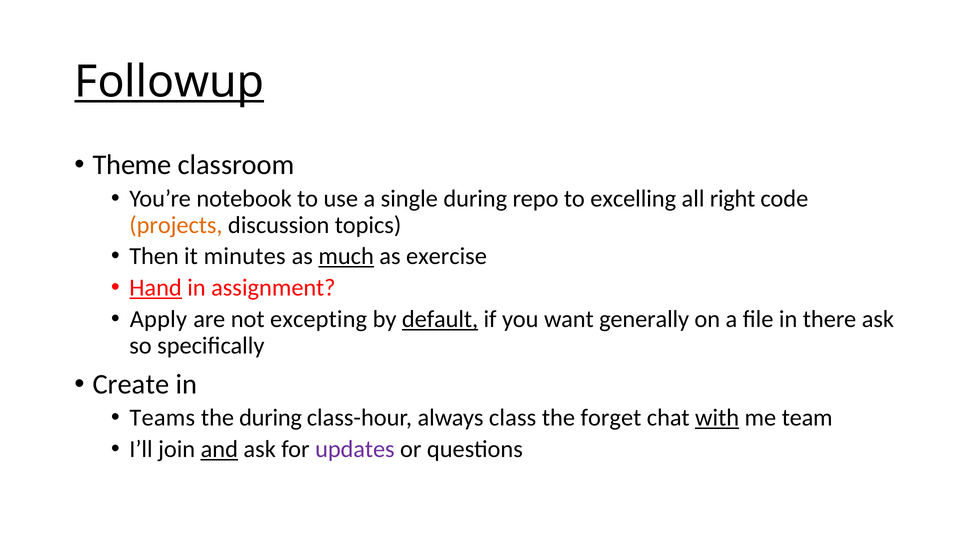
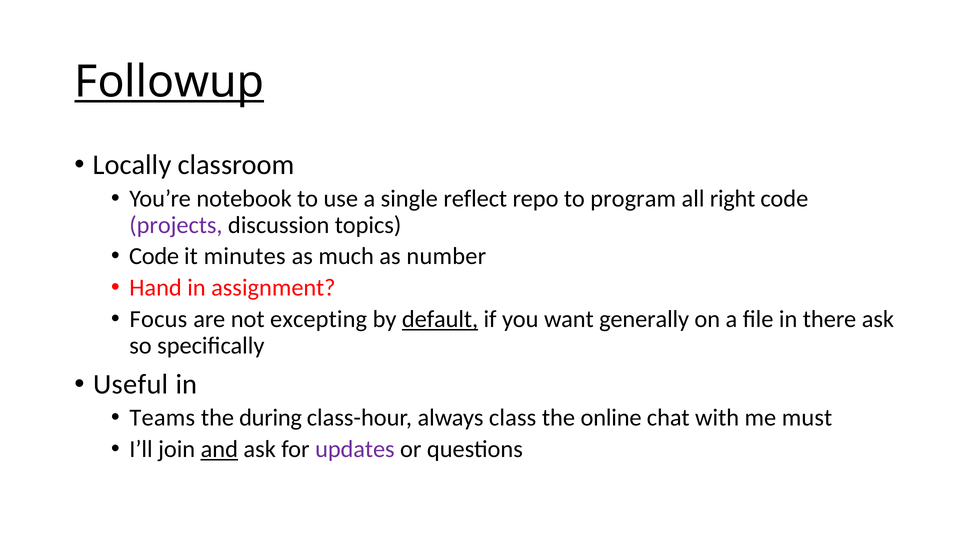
Theme: Theme -> Locally (132, 165)
single during: during -> reflect (475, 199)
excelling: excelling -> program (633, 199)
projects colour: orange -> purple (176, 225)
Then: Then -> Code (154, 256)
much underline: present -> none (346, 256)
exercise: exercise -> number (446, 256)
Hand underline: present -> none (156, 288)
Apply: Apply -> Focus (158, 319)
Create: Create -> Useful (131, 384)
forget: forget -> online (611, 418)
with underline: present -> none (717, 418)
team: team -> must (807, 418)
